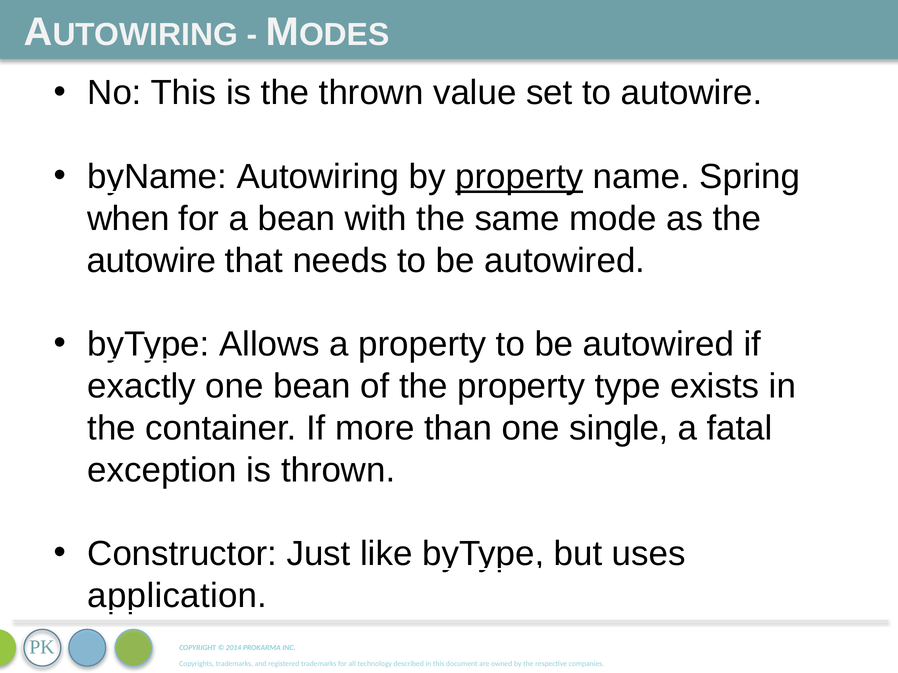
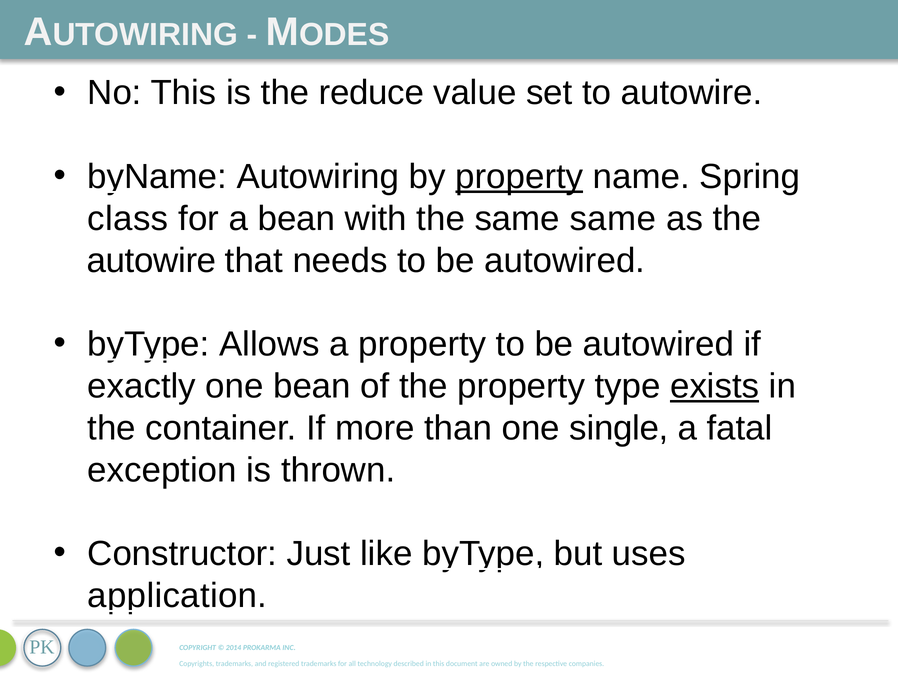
the thrown: thrown -> reduce (371, 93)
when: when -> class (128, 219)
same mode: mode -> same (613, 219)
exists underline: none -> present (715, 386)
